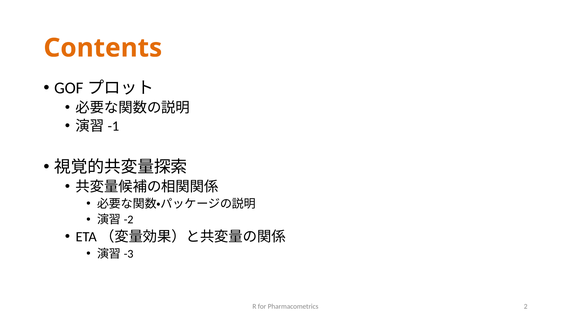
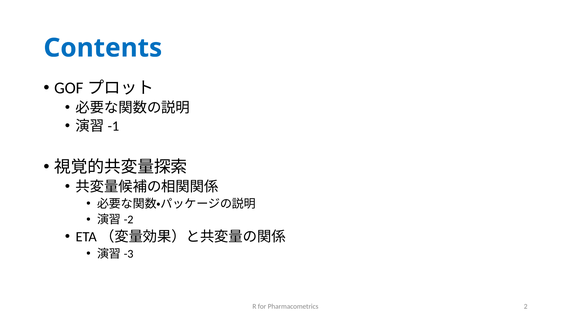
Contents colour: orange -> blue (103, 48)
